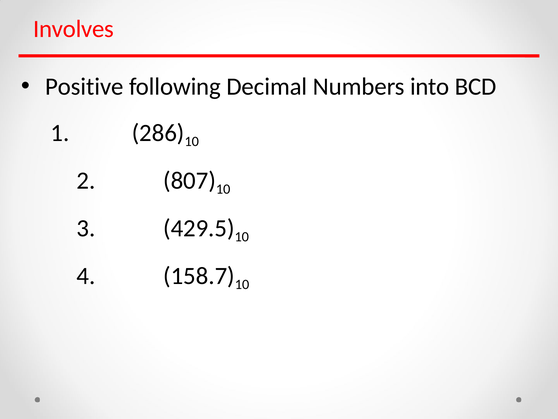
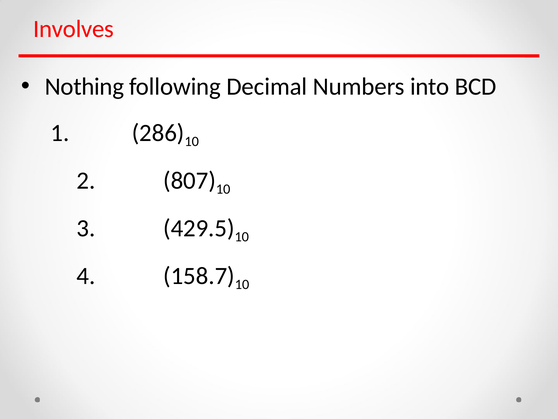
Positive: Positive -> Nothing (84, 87)
